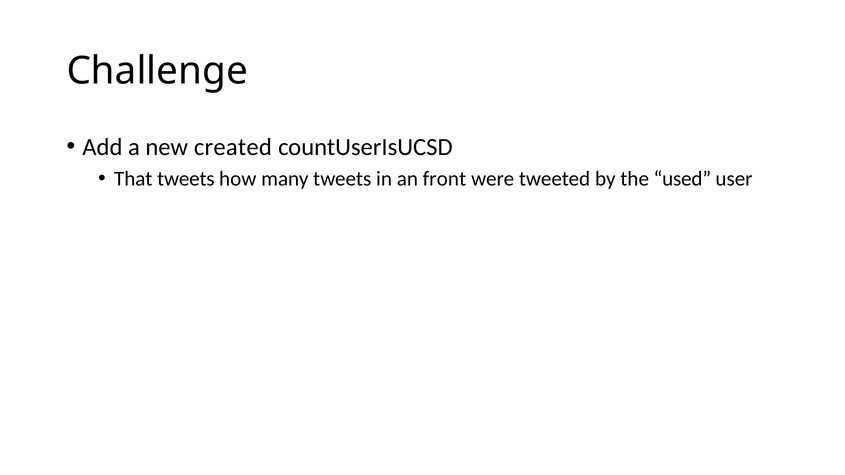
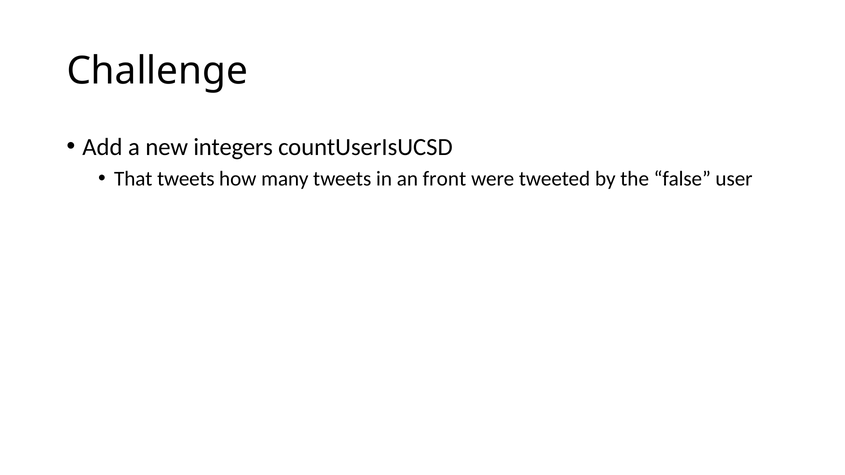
created: created -> integers (233, 147)
used: used -> false (682, 179)
